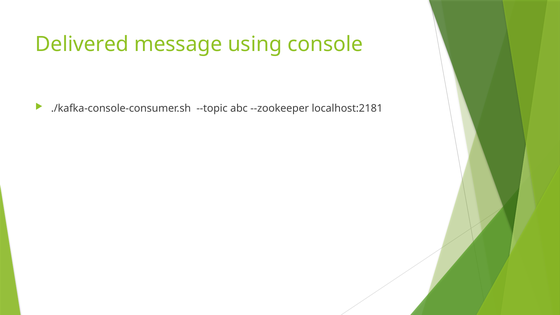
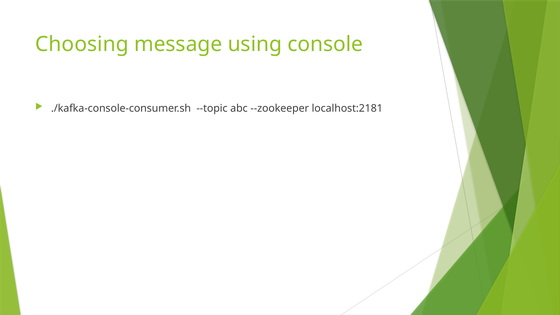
Delivered: Delivered -> Choosing (82, 44)
